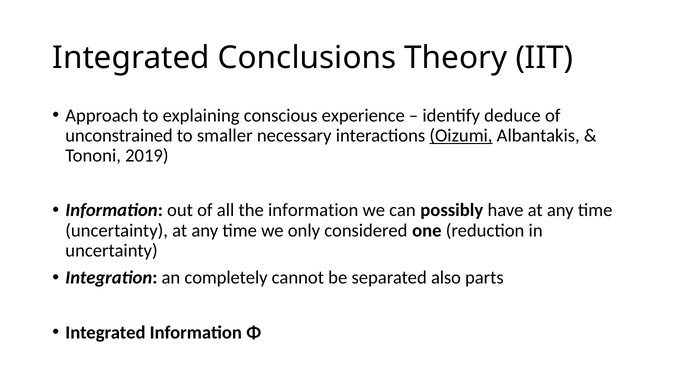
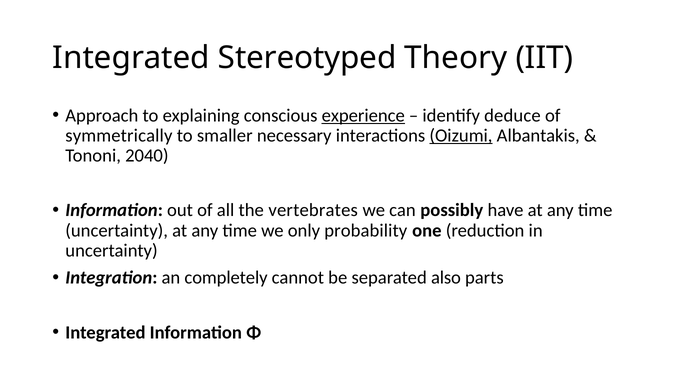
Conclusions: Conclusions -> Stereotyped (307, 58)
experience underline: none -> present (363, 116)
unconstrained: unconstrained -> symmetrically (119, 136)
2019: 2019 -> 2040 (147, 156)
the information: information -> vertebrates (313, 210)
considered: considered -> probability (366, 230)
